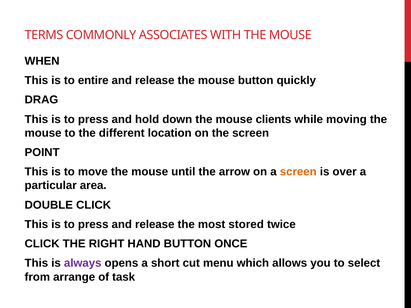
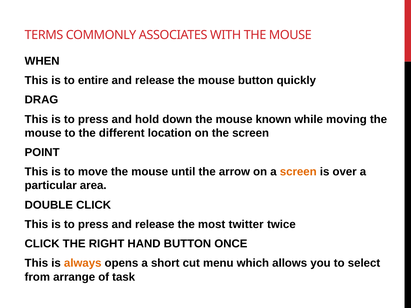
clients: clients -> known (273, 119)
stored: stored -> twitter (246, 225)
always colour: purple -> orange (83, 263)
